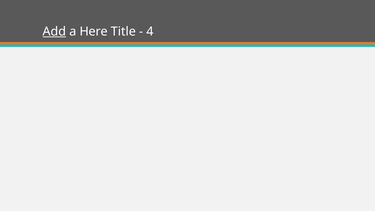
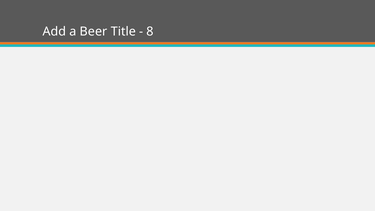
Add underline: present -> none (54, 31)
Here: Here -> Beer (94, 31)
4: 4 -> 8 (150, 31)
